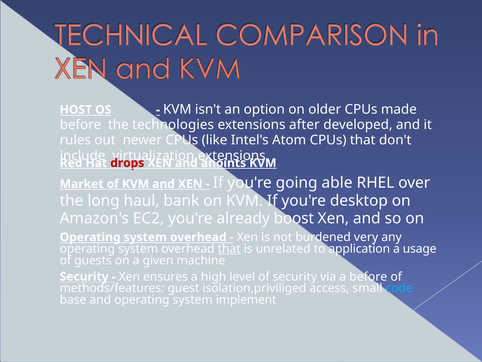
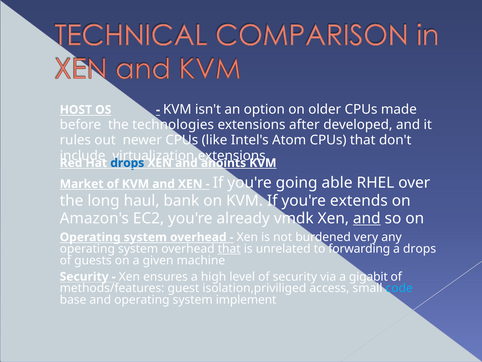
drops colour: red -> blue (127, 163)
desktop: desktop -> extends (359, 200)
boost: boost -> vmdk (294, 218)
and underline: none -> present (367, 218)
application: application -> forwarding (359, 248)
a usage: usage -> drops (420, 248)
a before: before -> gigabit (368, 276)
